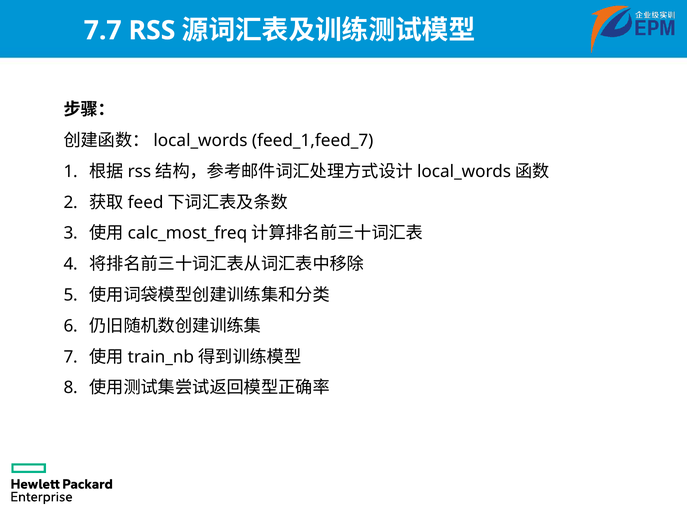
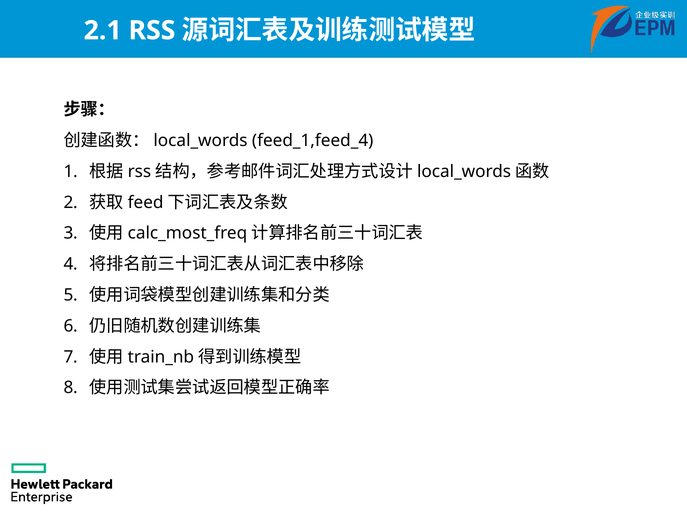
7.7: 7.7 -> 2.1 (103, 30)
feed_1,feed_7: feed_1,feed_7 -> feed_1,feed_4 (313, 141)
